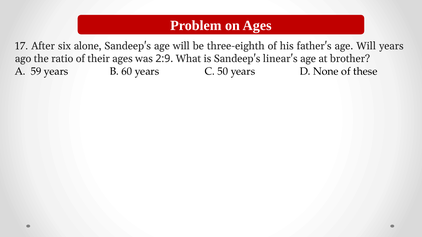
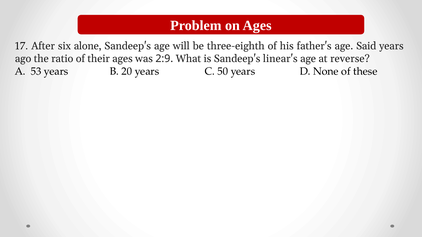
father's age Will: Will -> Said (366, 46)
brother: brother -> reverse (350, 59)
59: 59 -> 53 (36, 71)
60: 60 -> 20 (127, 71)
